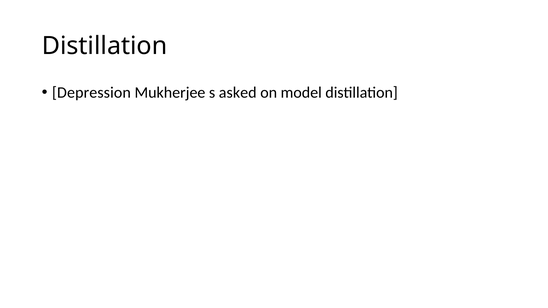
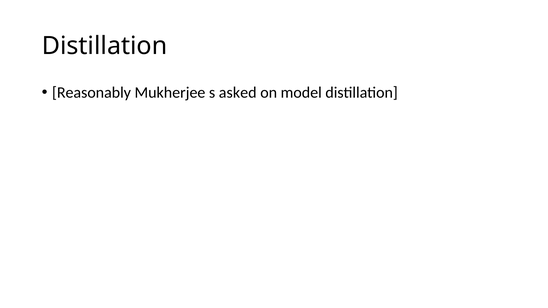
Depression: Depression -> Reasonably (92, 93)
